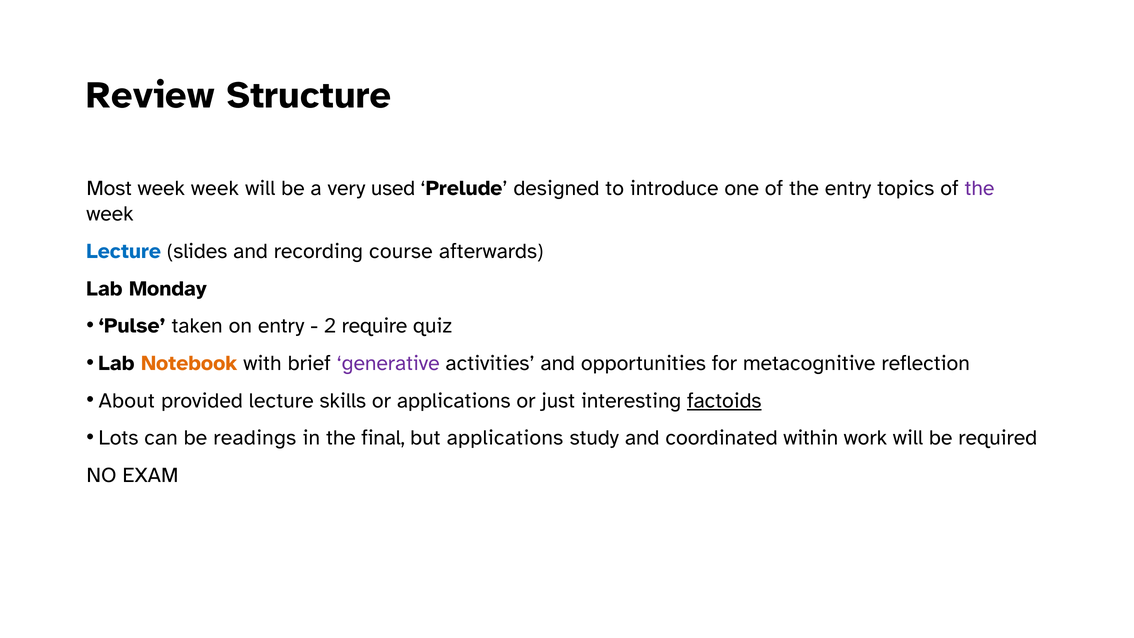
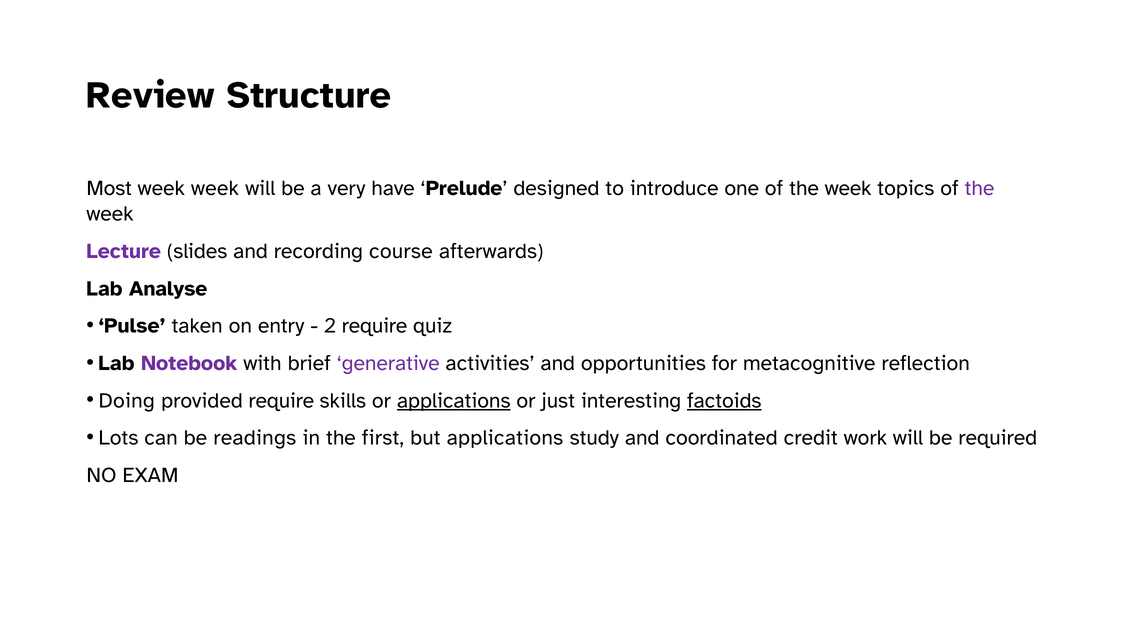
used: used -> have (393, 188)
one of the entry: entry -> week (848, 188)
Lecture colour: blue -> purple (124, 251)
Monday: Monday -> Analyse (168, 288)
Notebook colour: orange -> purple (189, 363)
About: About -> Doing (127, 400)
provided lecture: lecture -> require (281, 400)
applications underline: none -> present (454, 400)
final: final -> first (383, 438)
within: within -> credit (811, 438)
